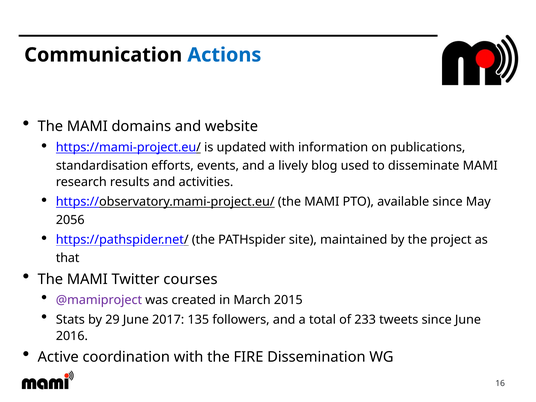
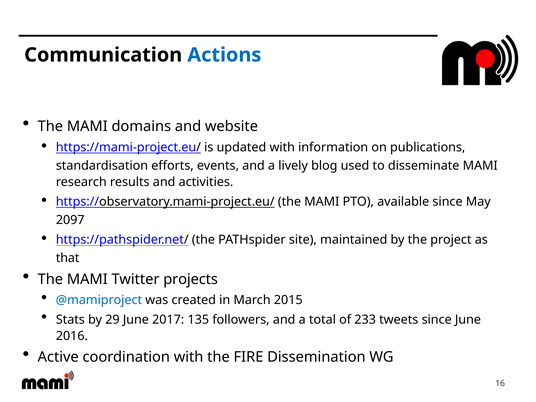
2056: 2056 -> 2097 (70, 220)
courses: courses -> projects (191, 279)
@mamiproject colour: purple -> blue (99, 300)
